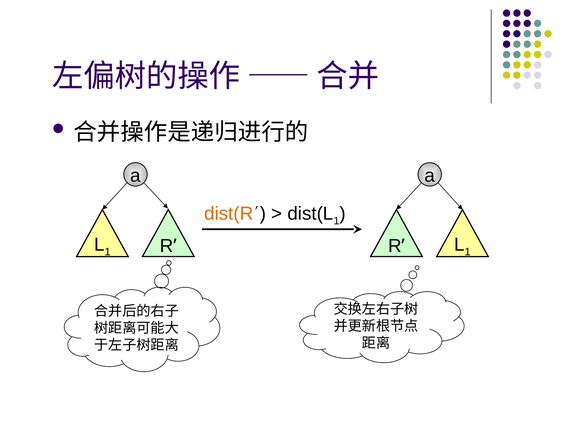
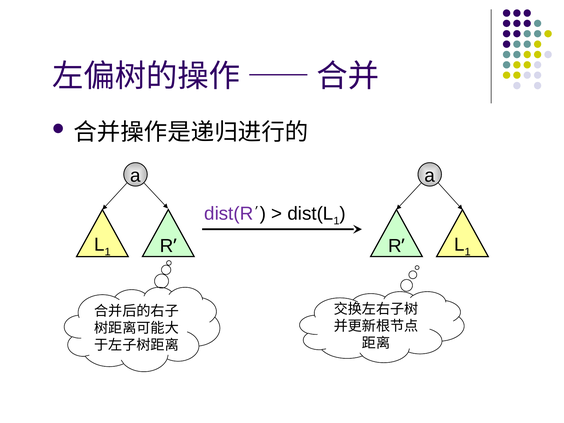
dist(R colour: orange -> purple (229, 214)
